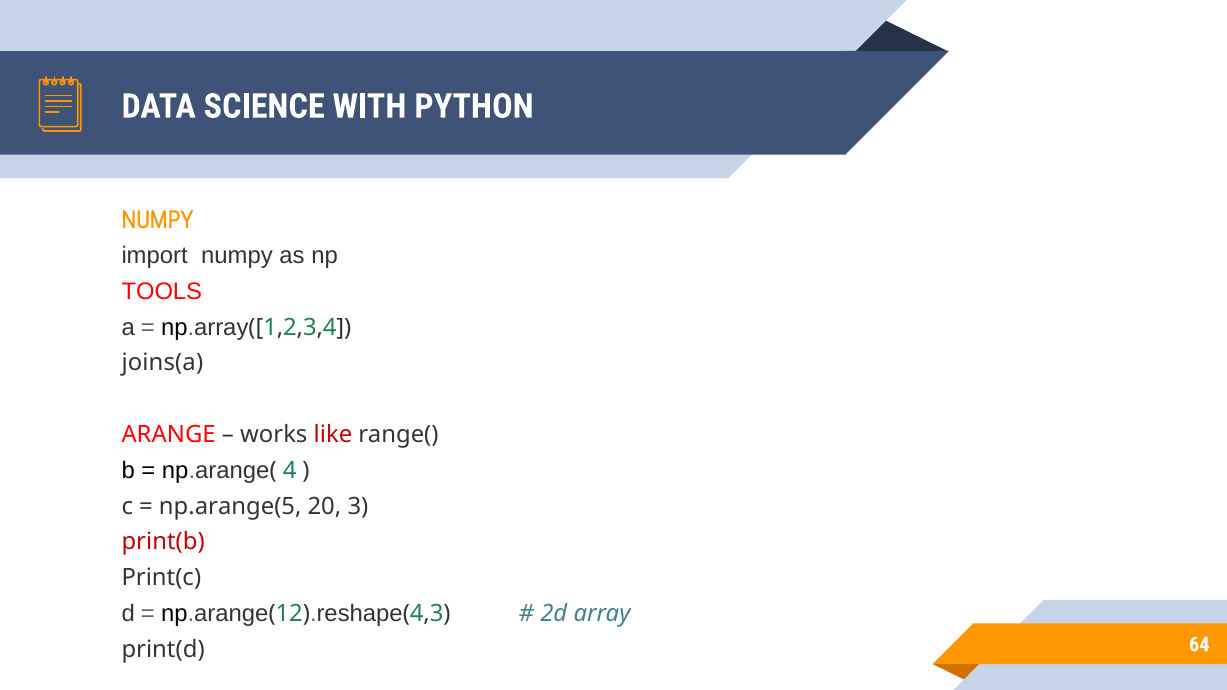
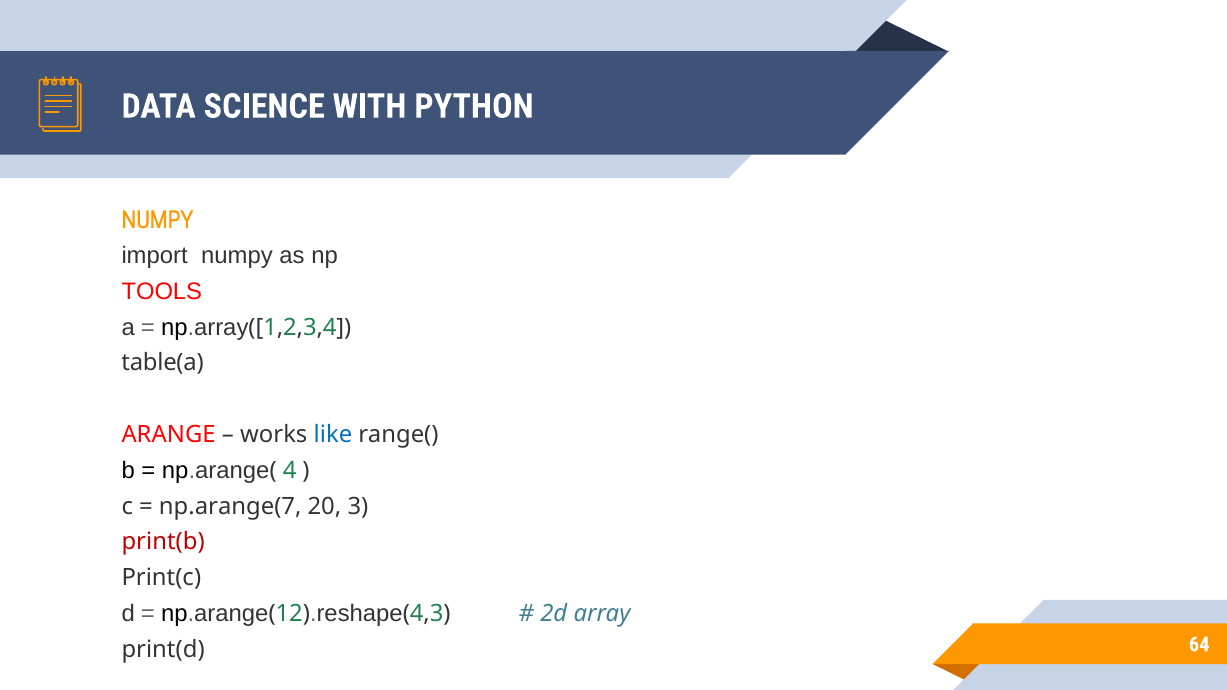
joins(a: joins(a -> table(a (163, 363)
like colour: red -> blue (333, 435)
np.arange(5: np.arange(5 -> np.arange(7 (230, 506)
